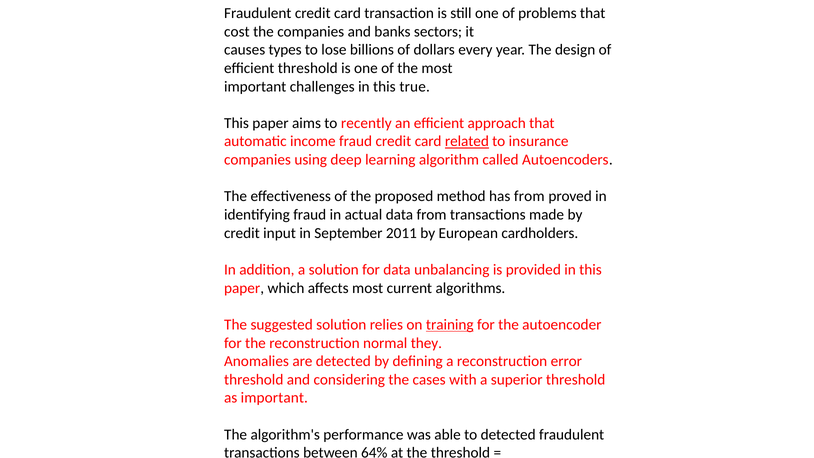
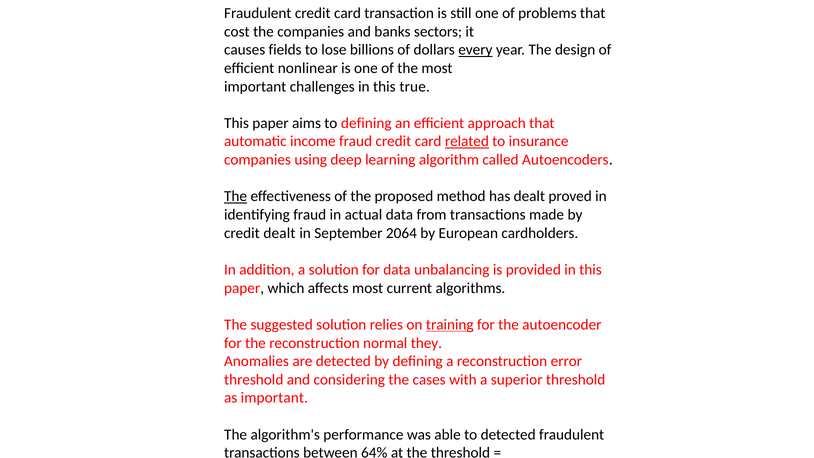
types: types -> fields (285, 50)
every underline: none -> present (475, 50)
efficient threshold: threshold -> nonlinear (308, 68)
to recently: recently -> defining (366, 123)
The underline: none -> present (236, 196)
has from: from -> dealt (529, 196)
credit input: input -> dealt (279, 233)
2011: 2011 -> 2064 (401, 233)
